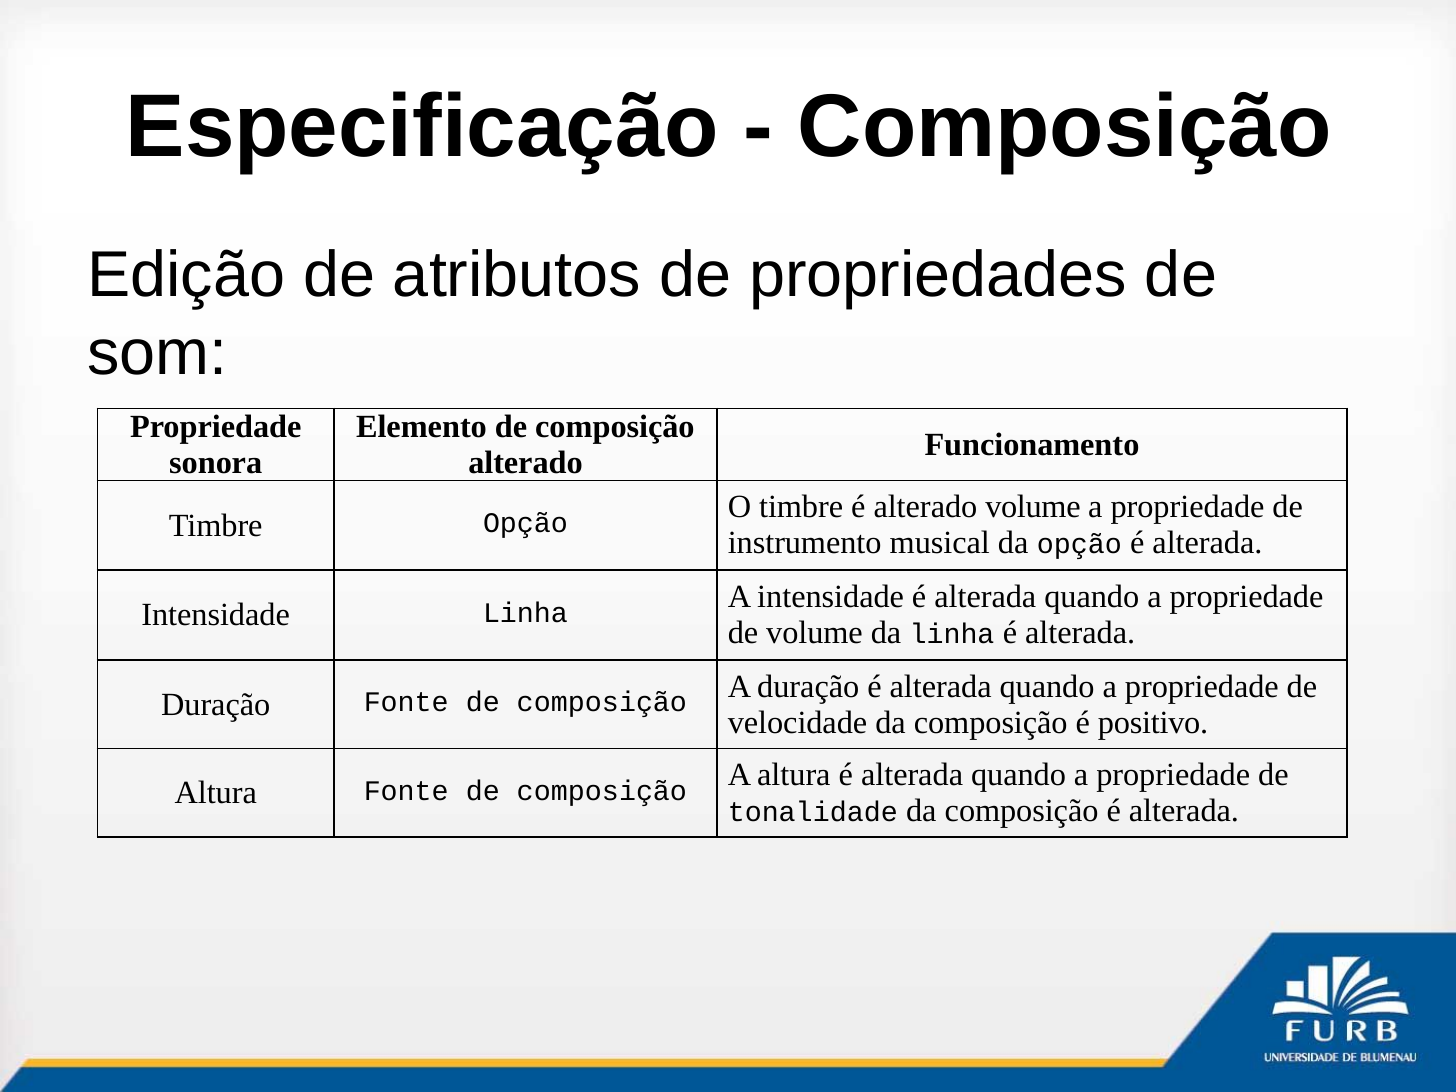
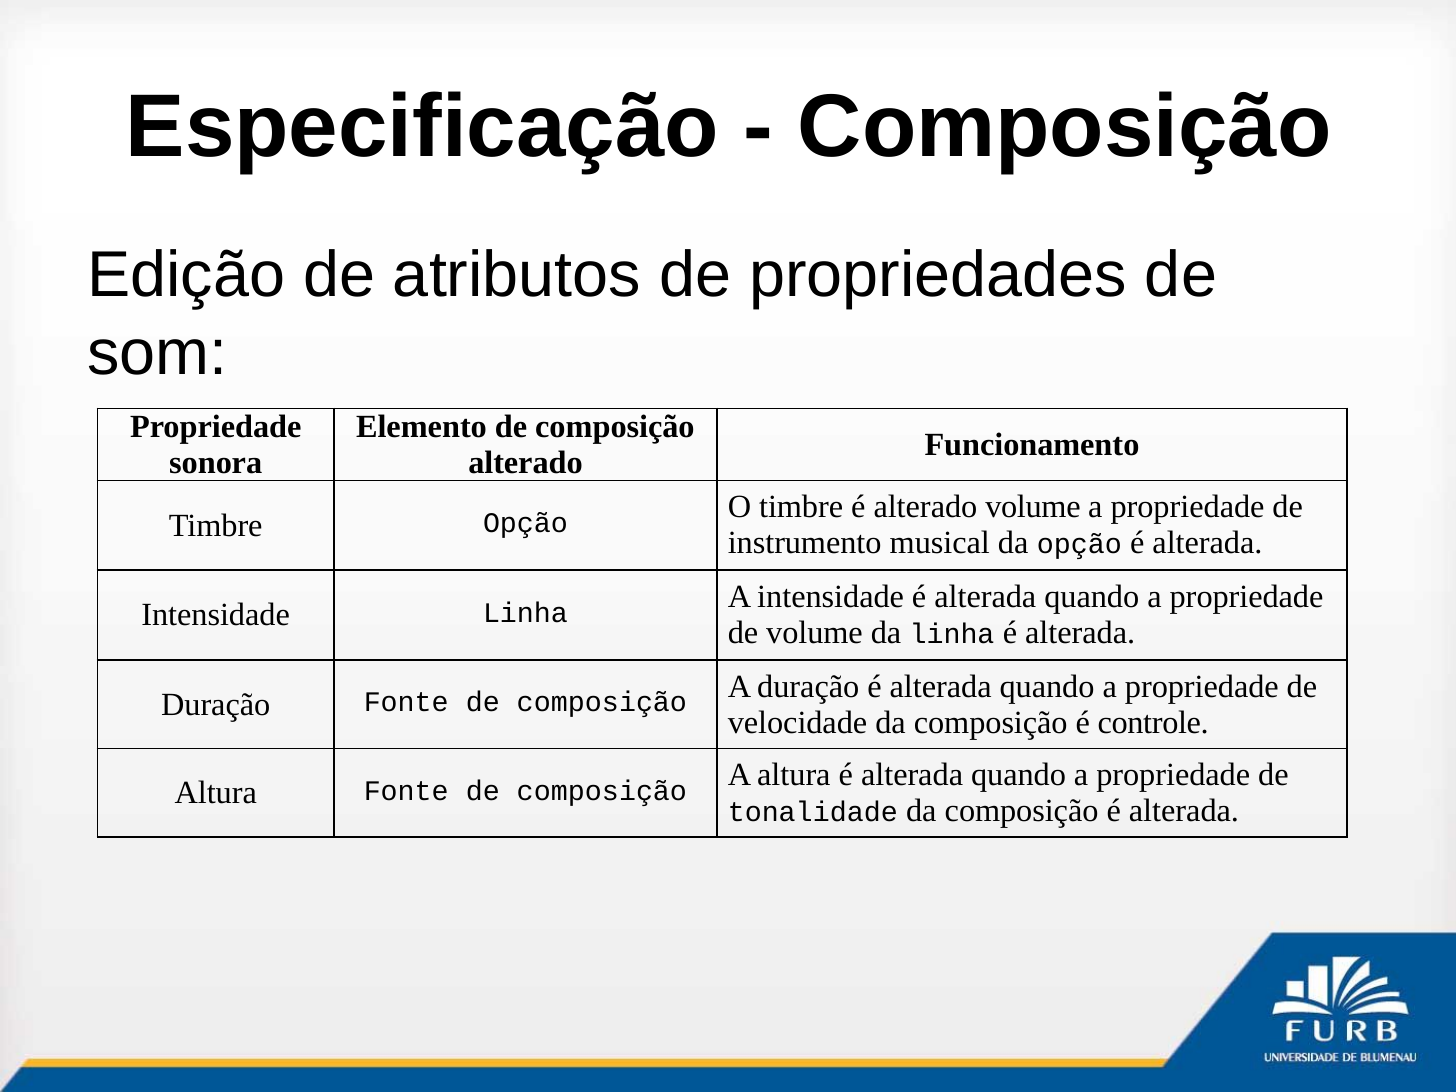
positivo: positivo -> controle (1153, 722)
